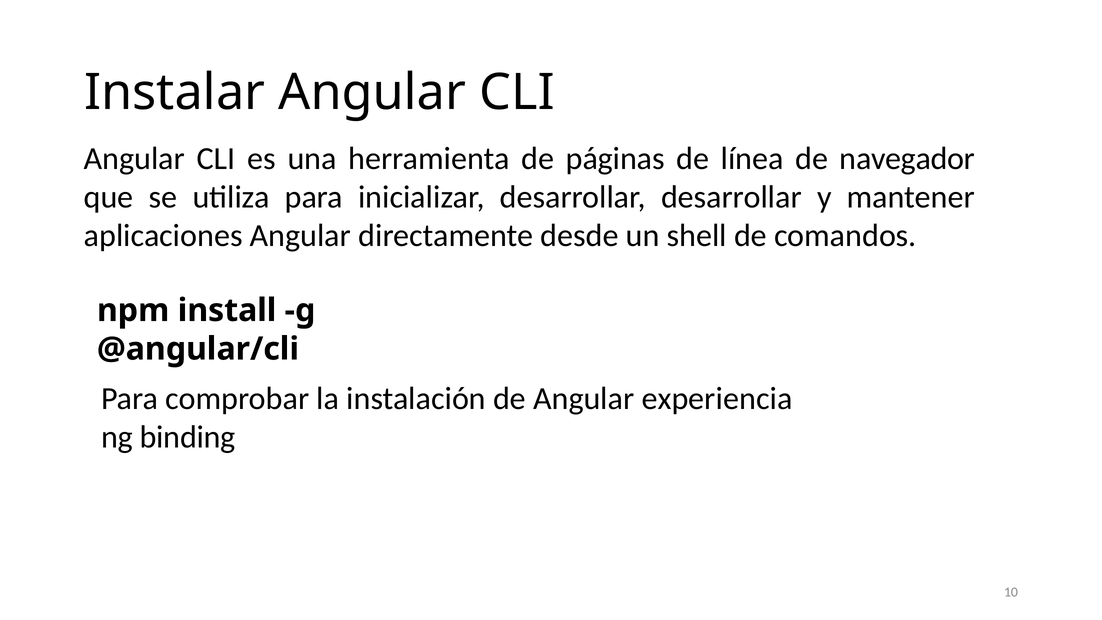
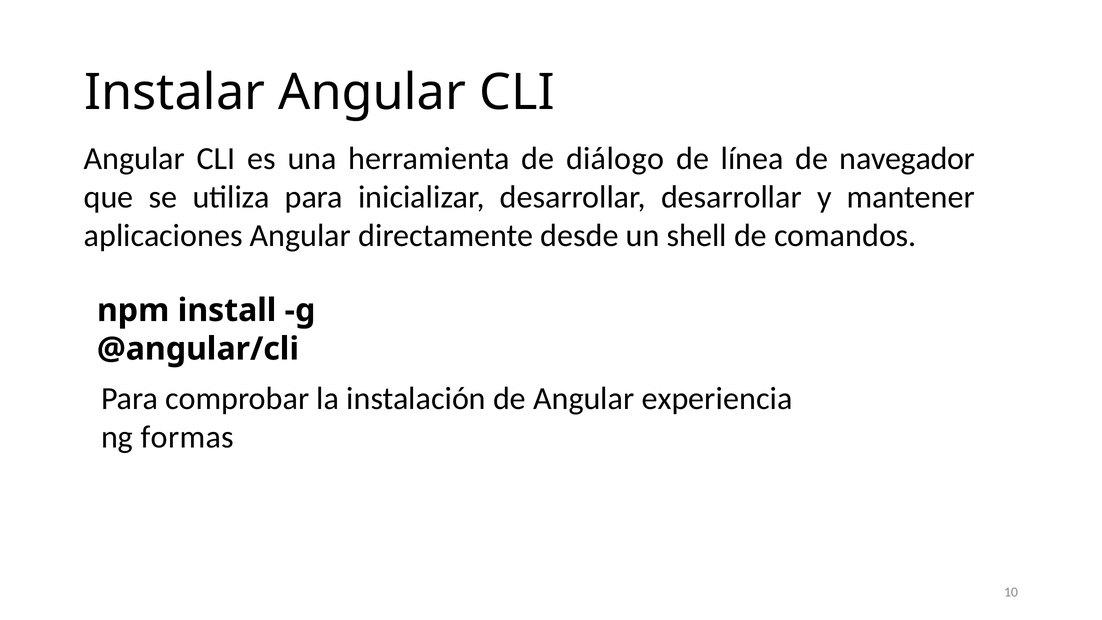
páginas: páginas -> diálogo (615, 158)
binding: binding -> formas (187, 437)
